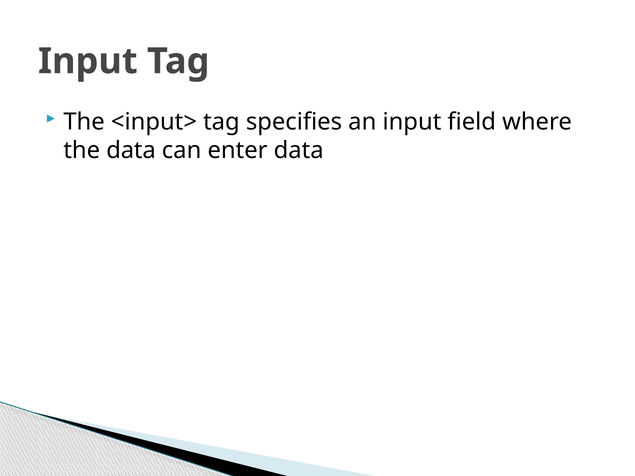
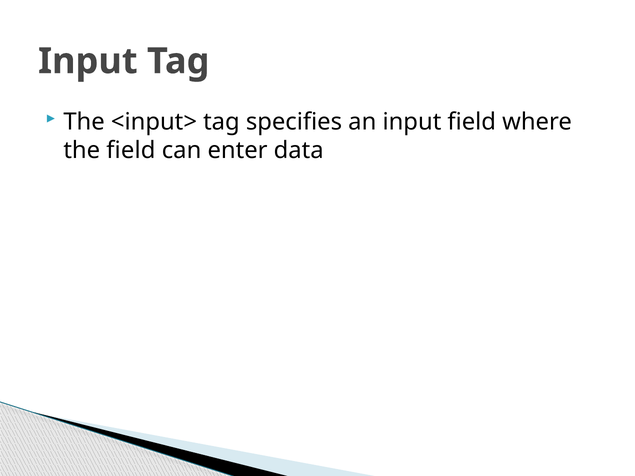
the data: data -> field (131, 151)
